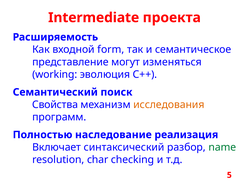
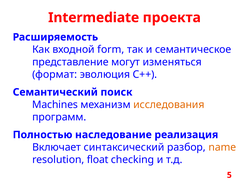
working: working -> формат (55, 74)
Свойства: Свойства -> Machines (55, 104)
name colour: green -> orange (222, 147)
char: char -> float (98, 159)
